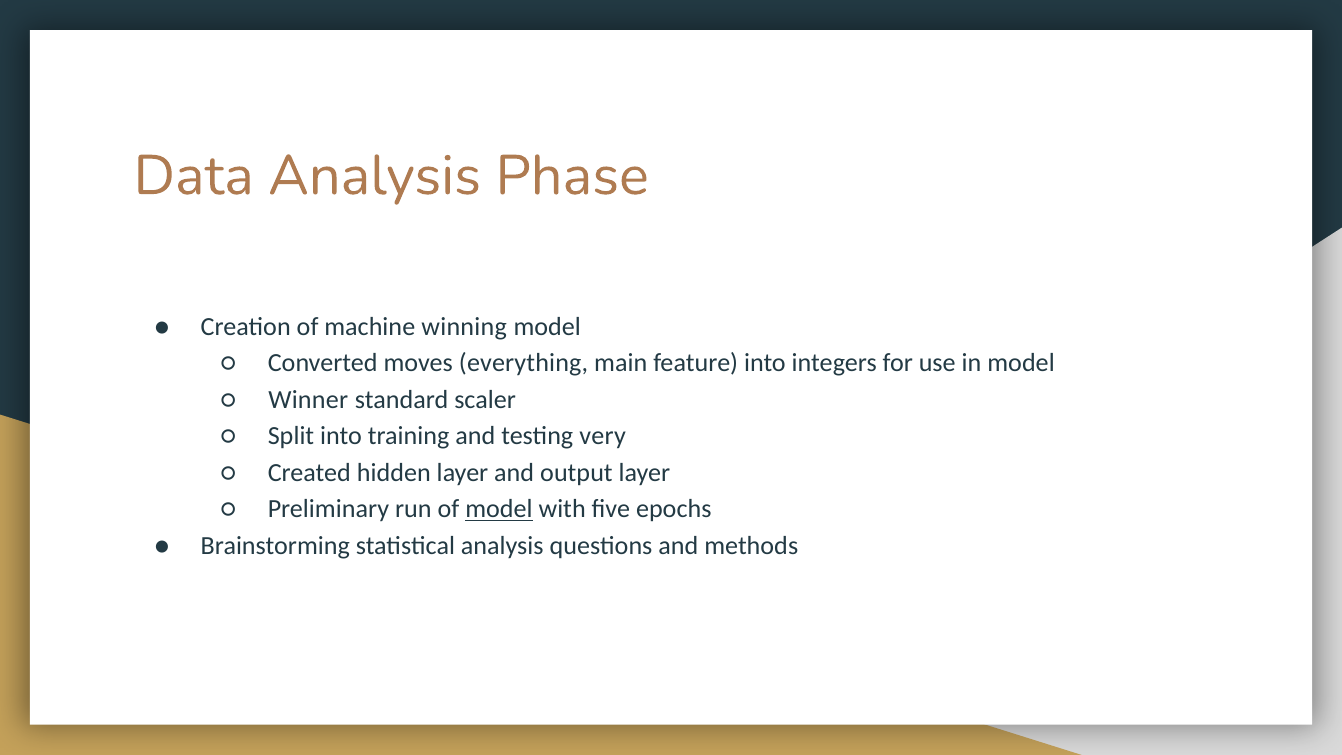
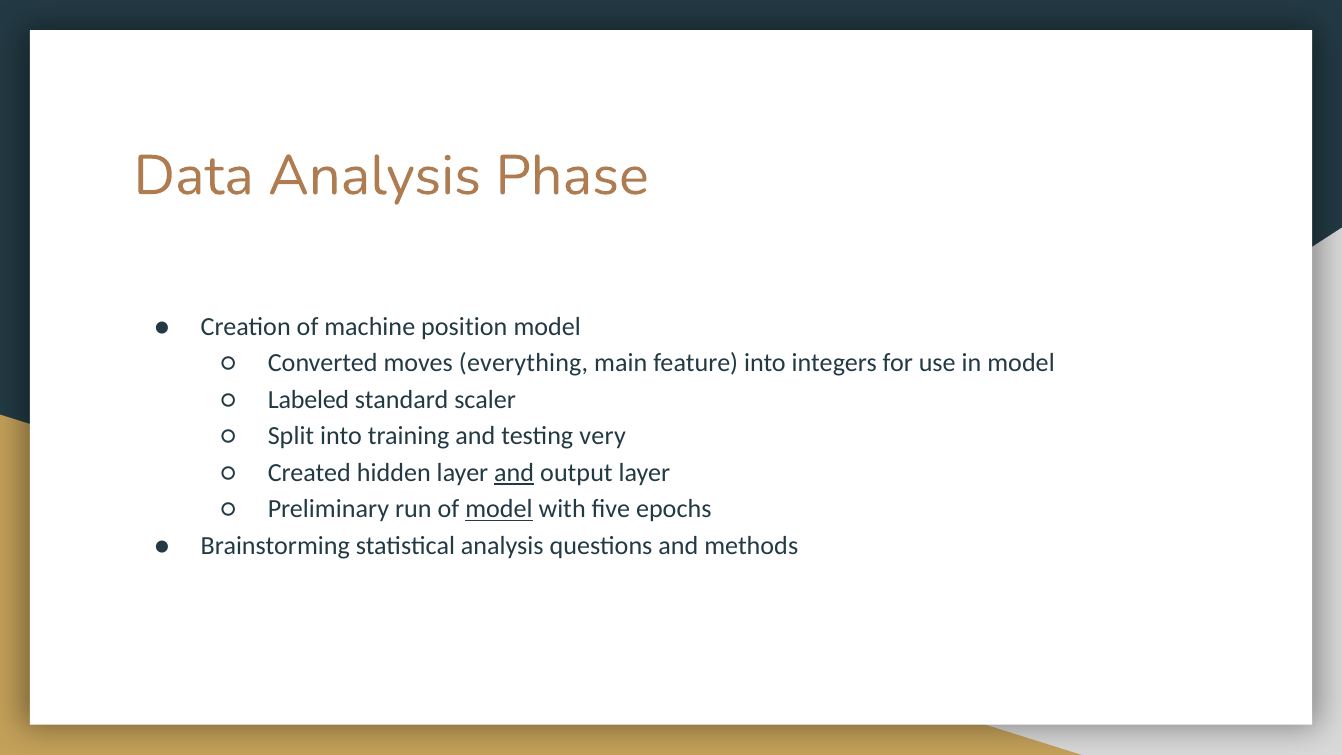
winning: winning -> position (464, 327)
Winner: Winner -> Labeled (309, 400)
and underline: none -> present (514, 473)
